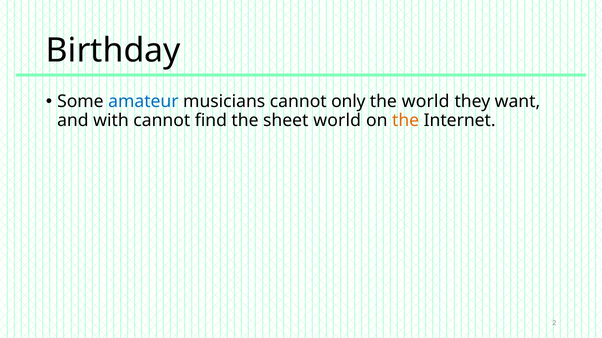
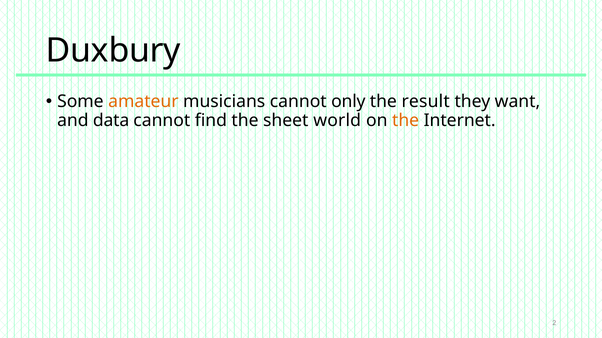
Birthday: Birthday -> Duxbury (113, 51)
amateur colour: blue -> orange (143, 102)
the world: world -> result (426, 102)
with: with -> data (111, 121)
